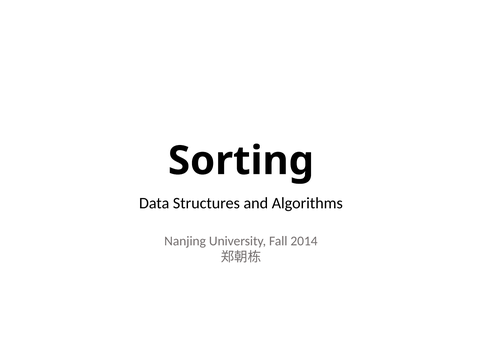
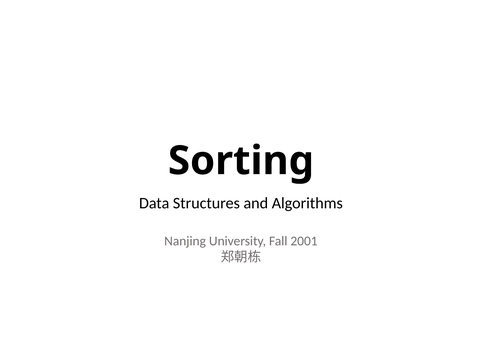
2014: 2014 -> 2001 (304, 241)
